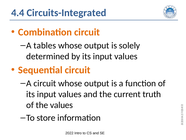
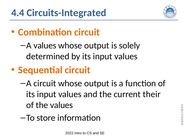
A tables: tables -> values (45, 45)
truth: truth -> their (152, 94)
